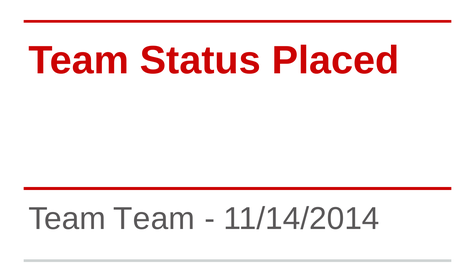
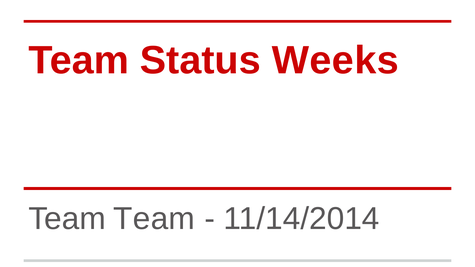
Placed: Placed -> Weeks (335, 61)
